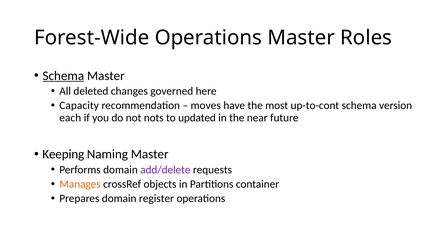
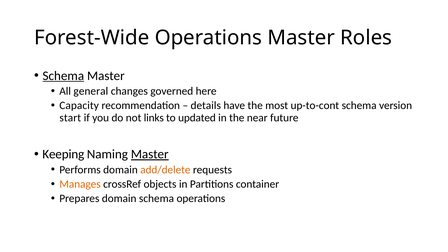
deleted: deleted -> general (91, 91)
moves: moves -> details (206, 106)
each: each -> start (70, 118)
nots: nots -> links (154, 118)
Master underline: none -> present (150, 154)
add/delete colour: purple -> orange (165, 170)
domain register: register -> schema (157, 199)
